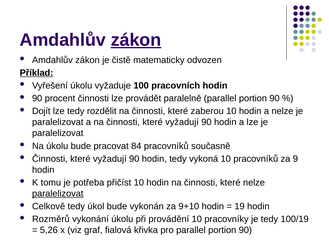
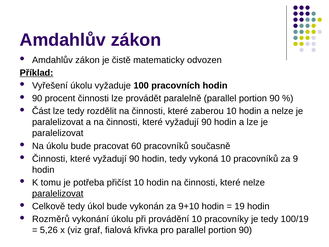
zákon underline: present -> none (136, 40)
Dojít: Dojít -> Část (41, 111)
84: 84 -> 60 (136, 146)
